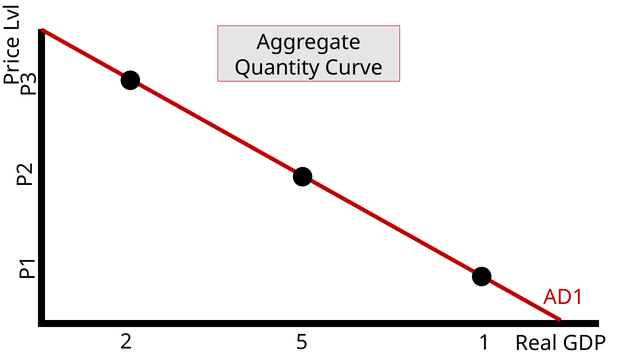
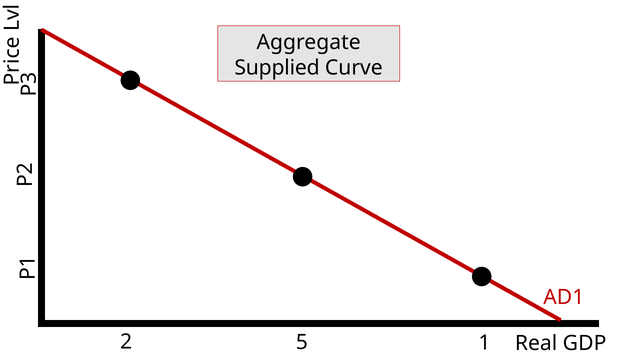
Quantity: Quantity -> Supplied (277, 68)
